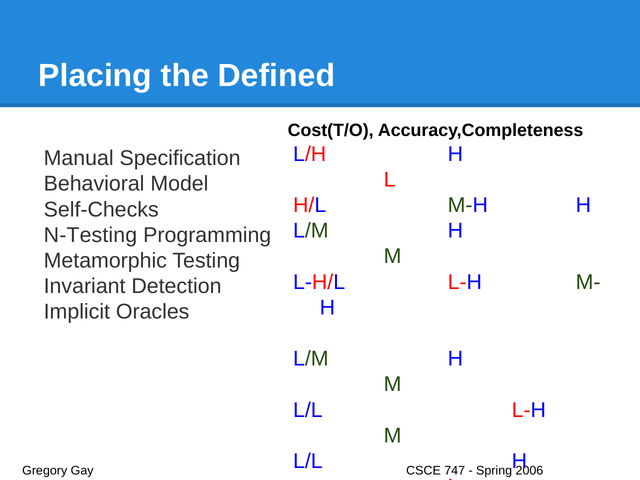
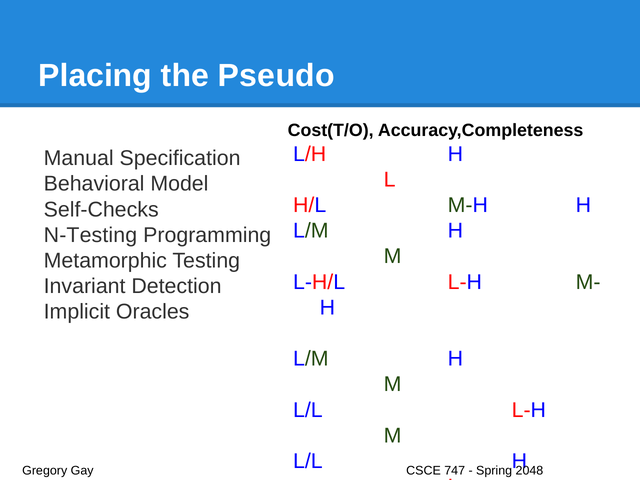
Defined: Defined -> Pseudo (276, 76)
2006: 2006 -> 2048 (529, 471)
